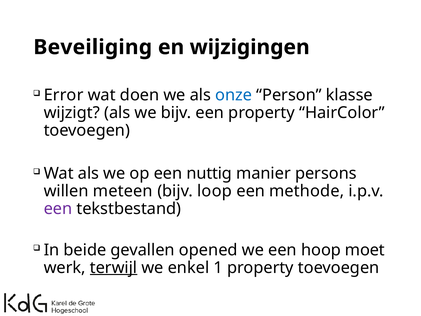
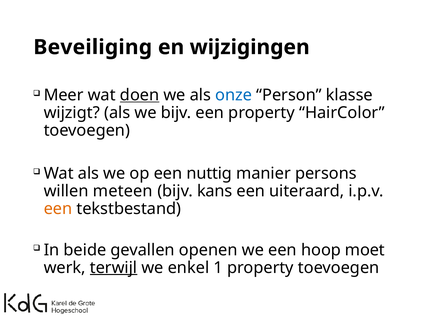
Error: Error -> Meer (64, 95)
doen underline: none -> present (140, 95)
loop: loop -> kans (215, 191)
methode: methode -> uiteraard (307, 191)
een colour: purple -> orange (58, 209)
opened: opened -> openen (208, 250)
